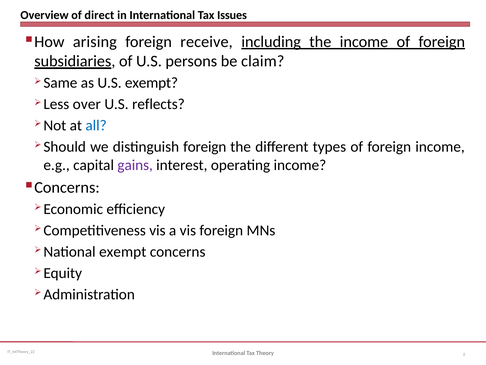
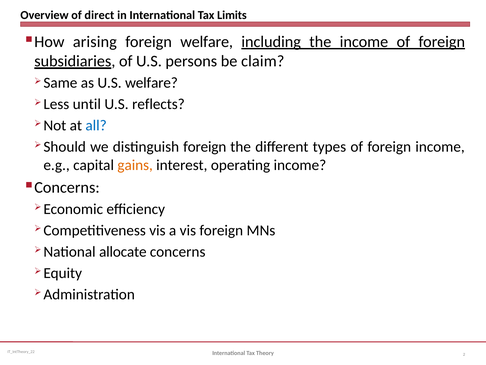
Issues: Issues -> Limits (232, 15)
foreign receive: receive -> welfare (207, 42)
U.S exempt: exempt -> welfare (151, 83)
over: over -> until (87, 104)
gains colour: purple -> orange (135, 165)
exempt: exempt -> allocate (123, 251)
